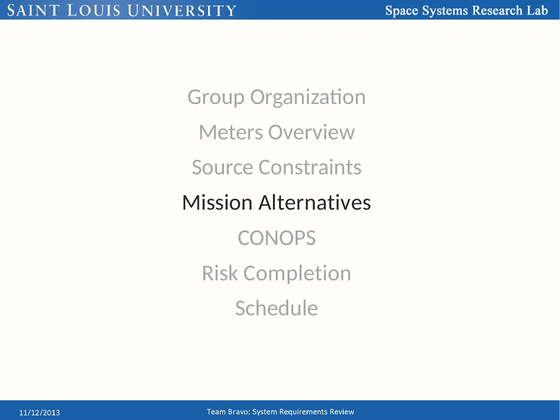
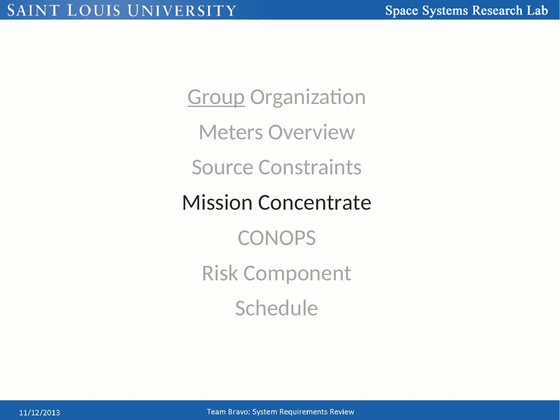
Group underline: none -> present (216, 97)
Alternatives: Alternatives -> Concentrate (315, 203)
Completion: Completion -> Component (298, 273)
